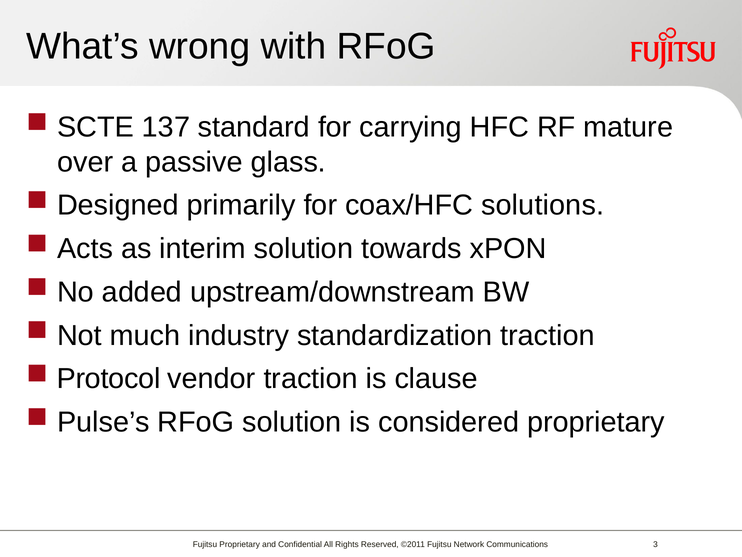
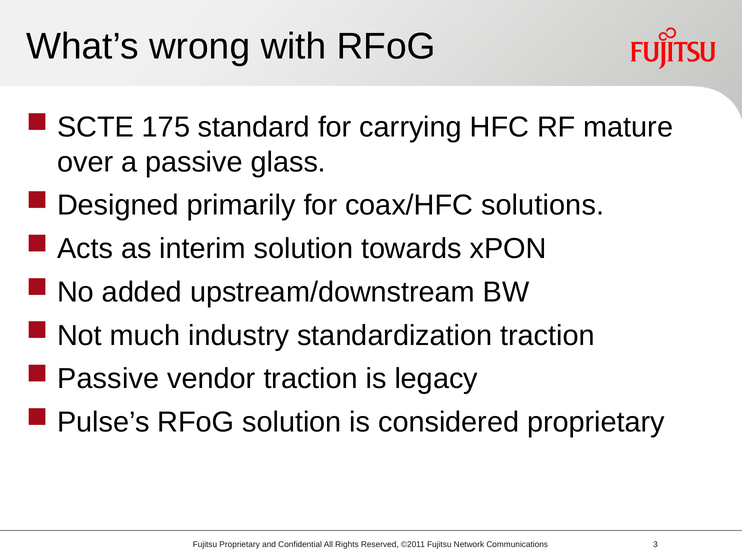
137: 137 -> 175 (166, 127)
Protocol: Protocol -> Passive (108, 379)
clause: clause -> legacy (436, 379)
